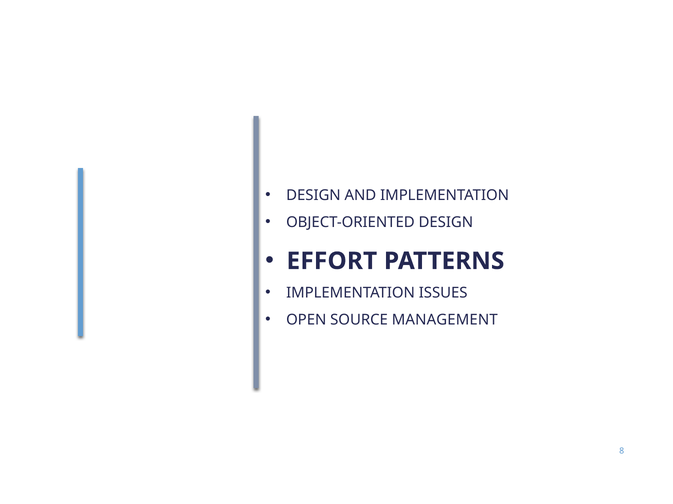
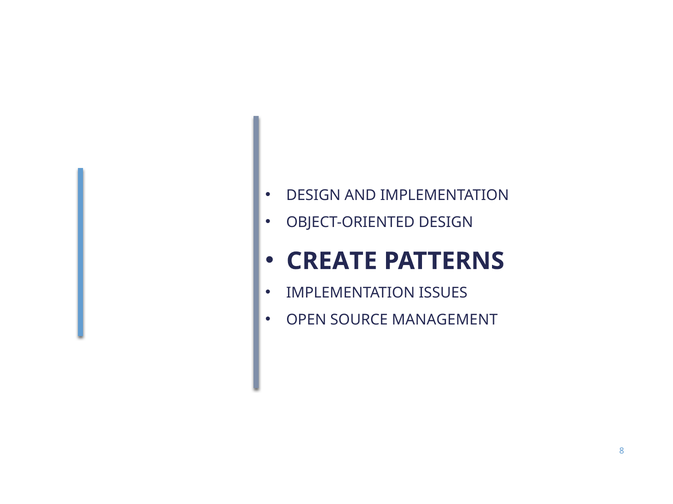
EFFORT: EFFORT -> CREATE (332, 261)
